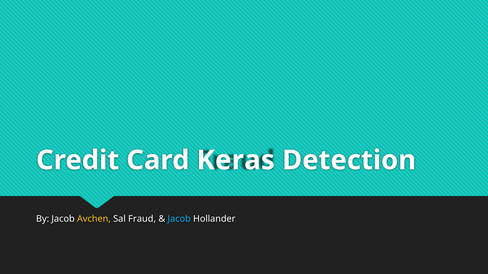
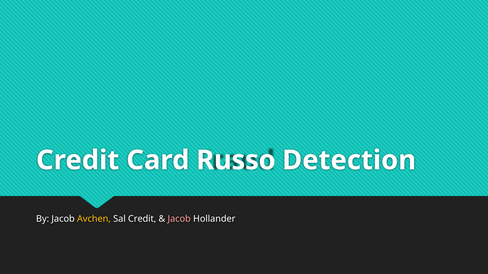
Keras: Keras -> Russo (236, 161)
Sal Fraud: Fraud -> Credit (142, 219)
Jacob colour: light blue -> pink (179, 219)
